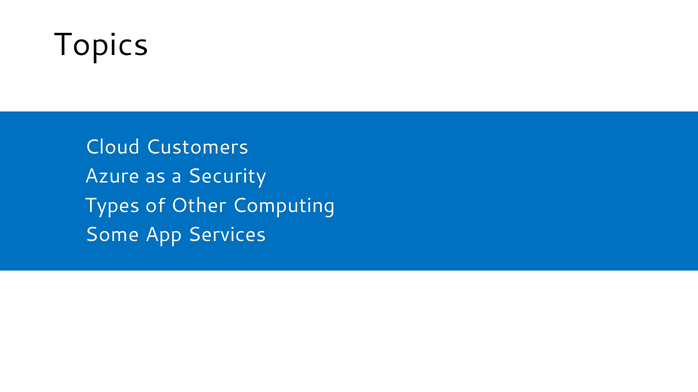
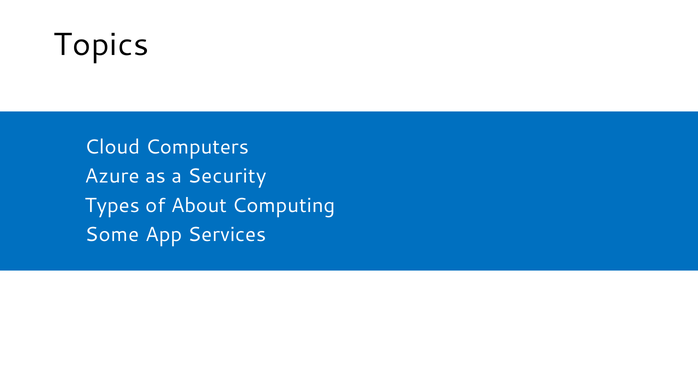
Customers: Customers -> Computers (197, 147)
Other: Other -> About (199, 206)
